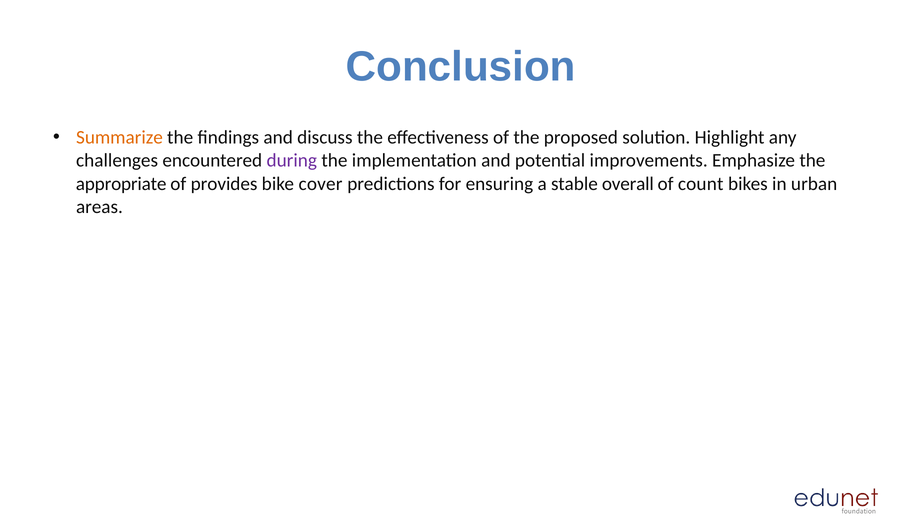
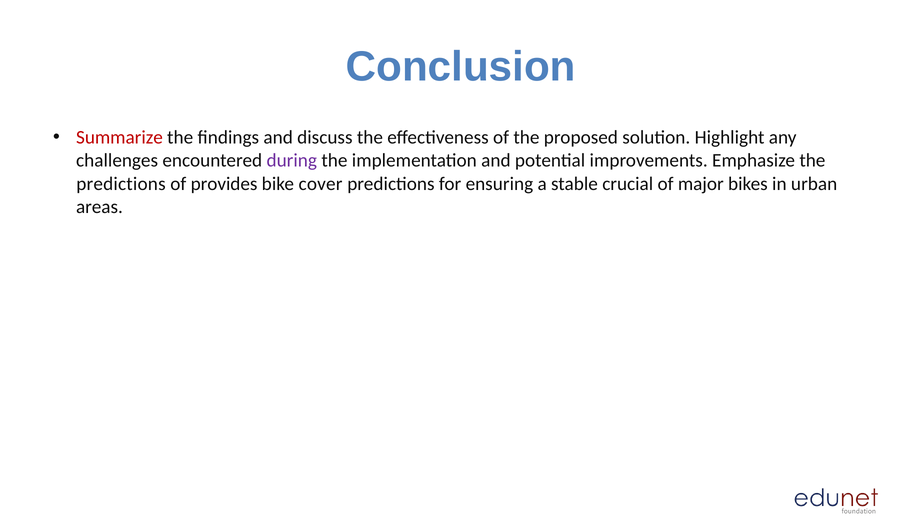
Summarize colour: orange -> red (119, 137)
appropriate: appropriate -> predictions (121, 184)
overall: overall -> crucial (628, 184)
count: count -> major (701, 184)
